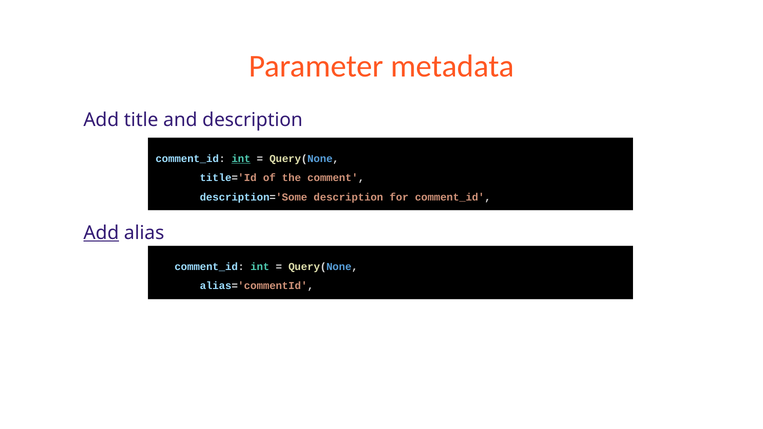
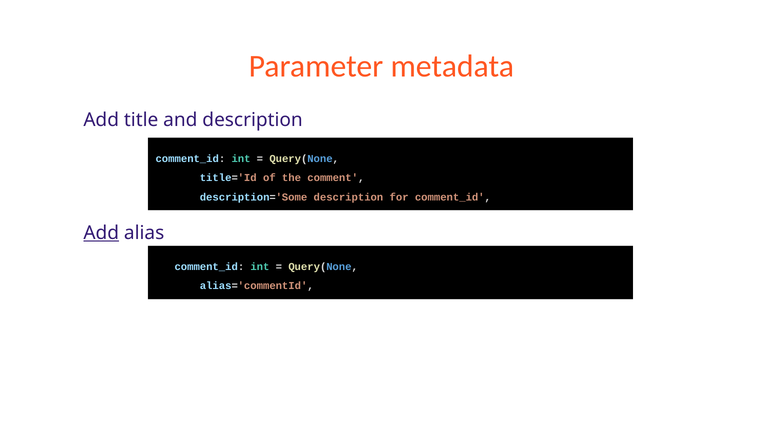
int underline: present -> none (241, 159)
